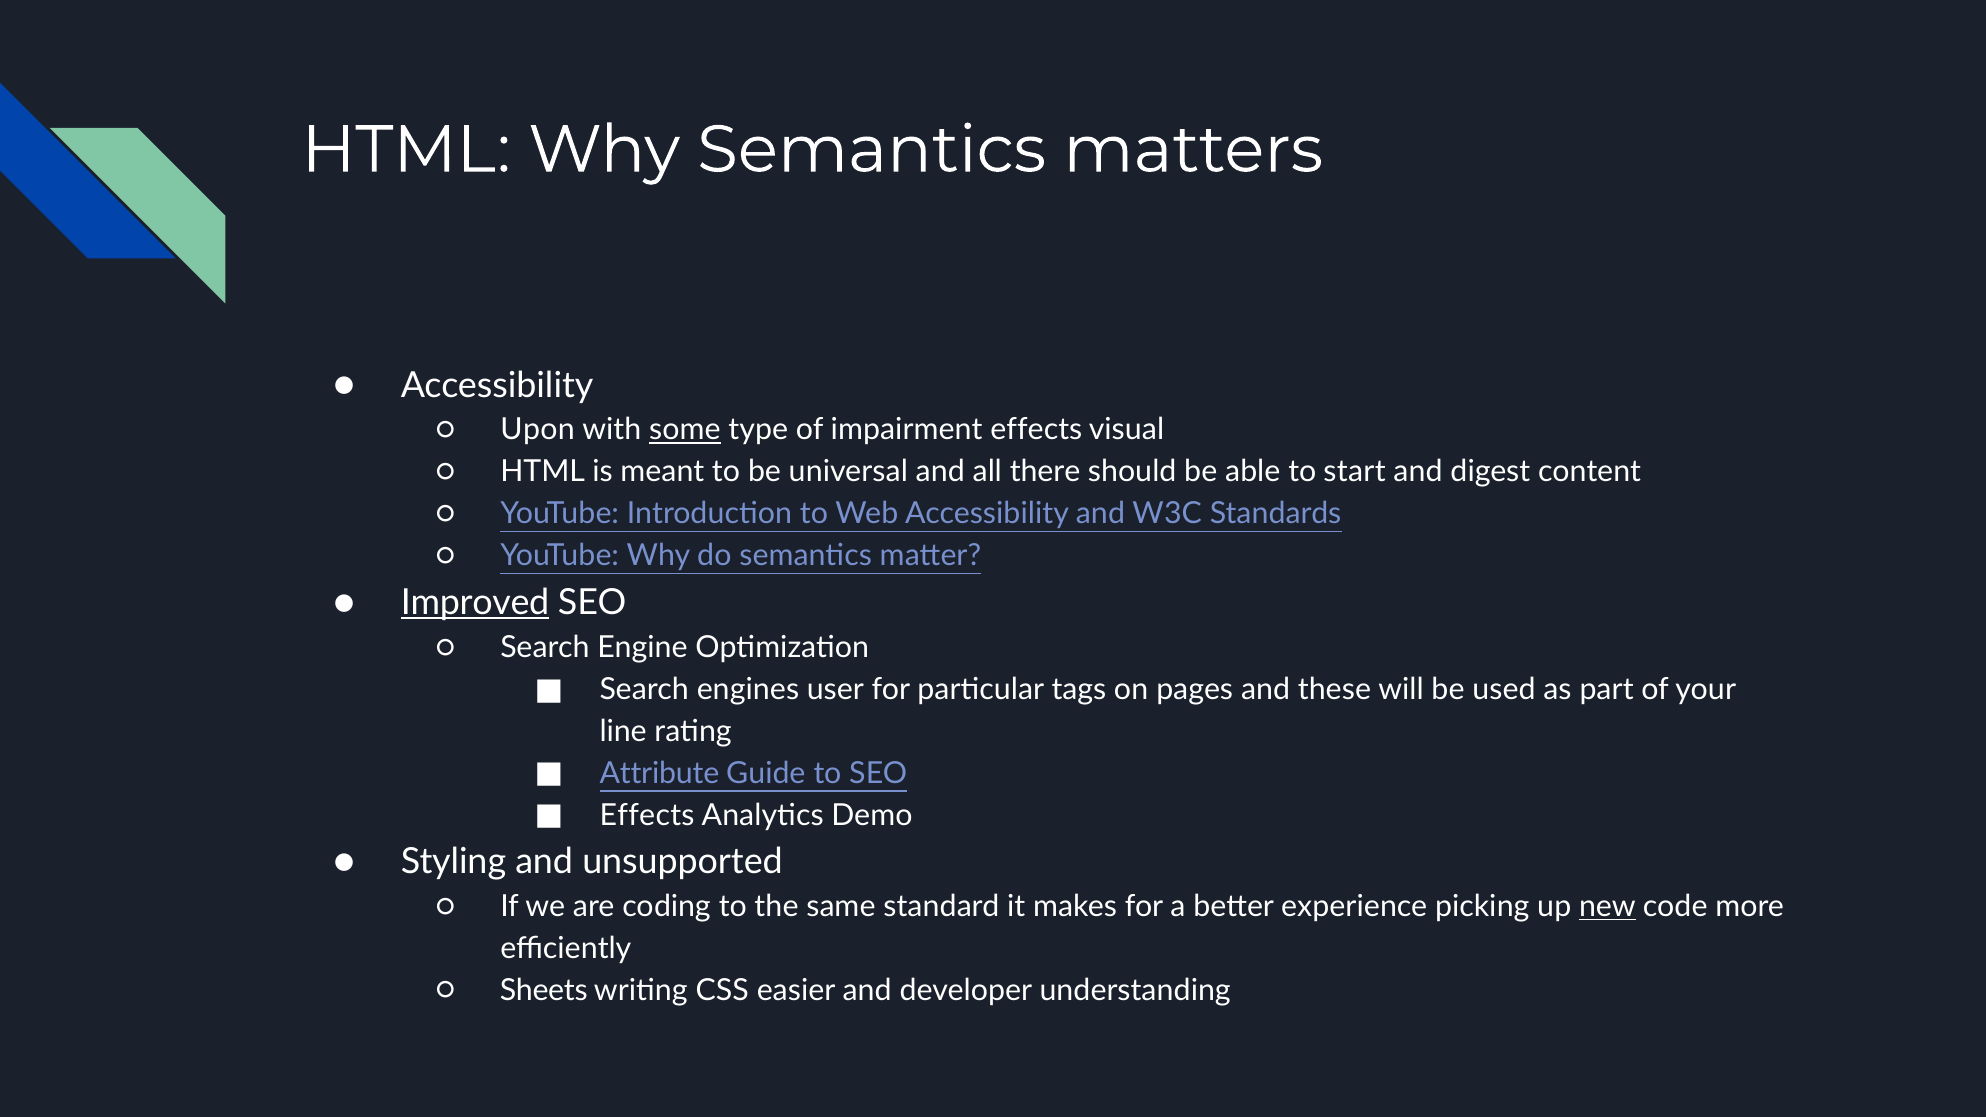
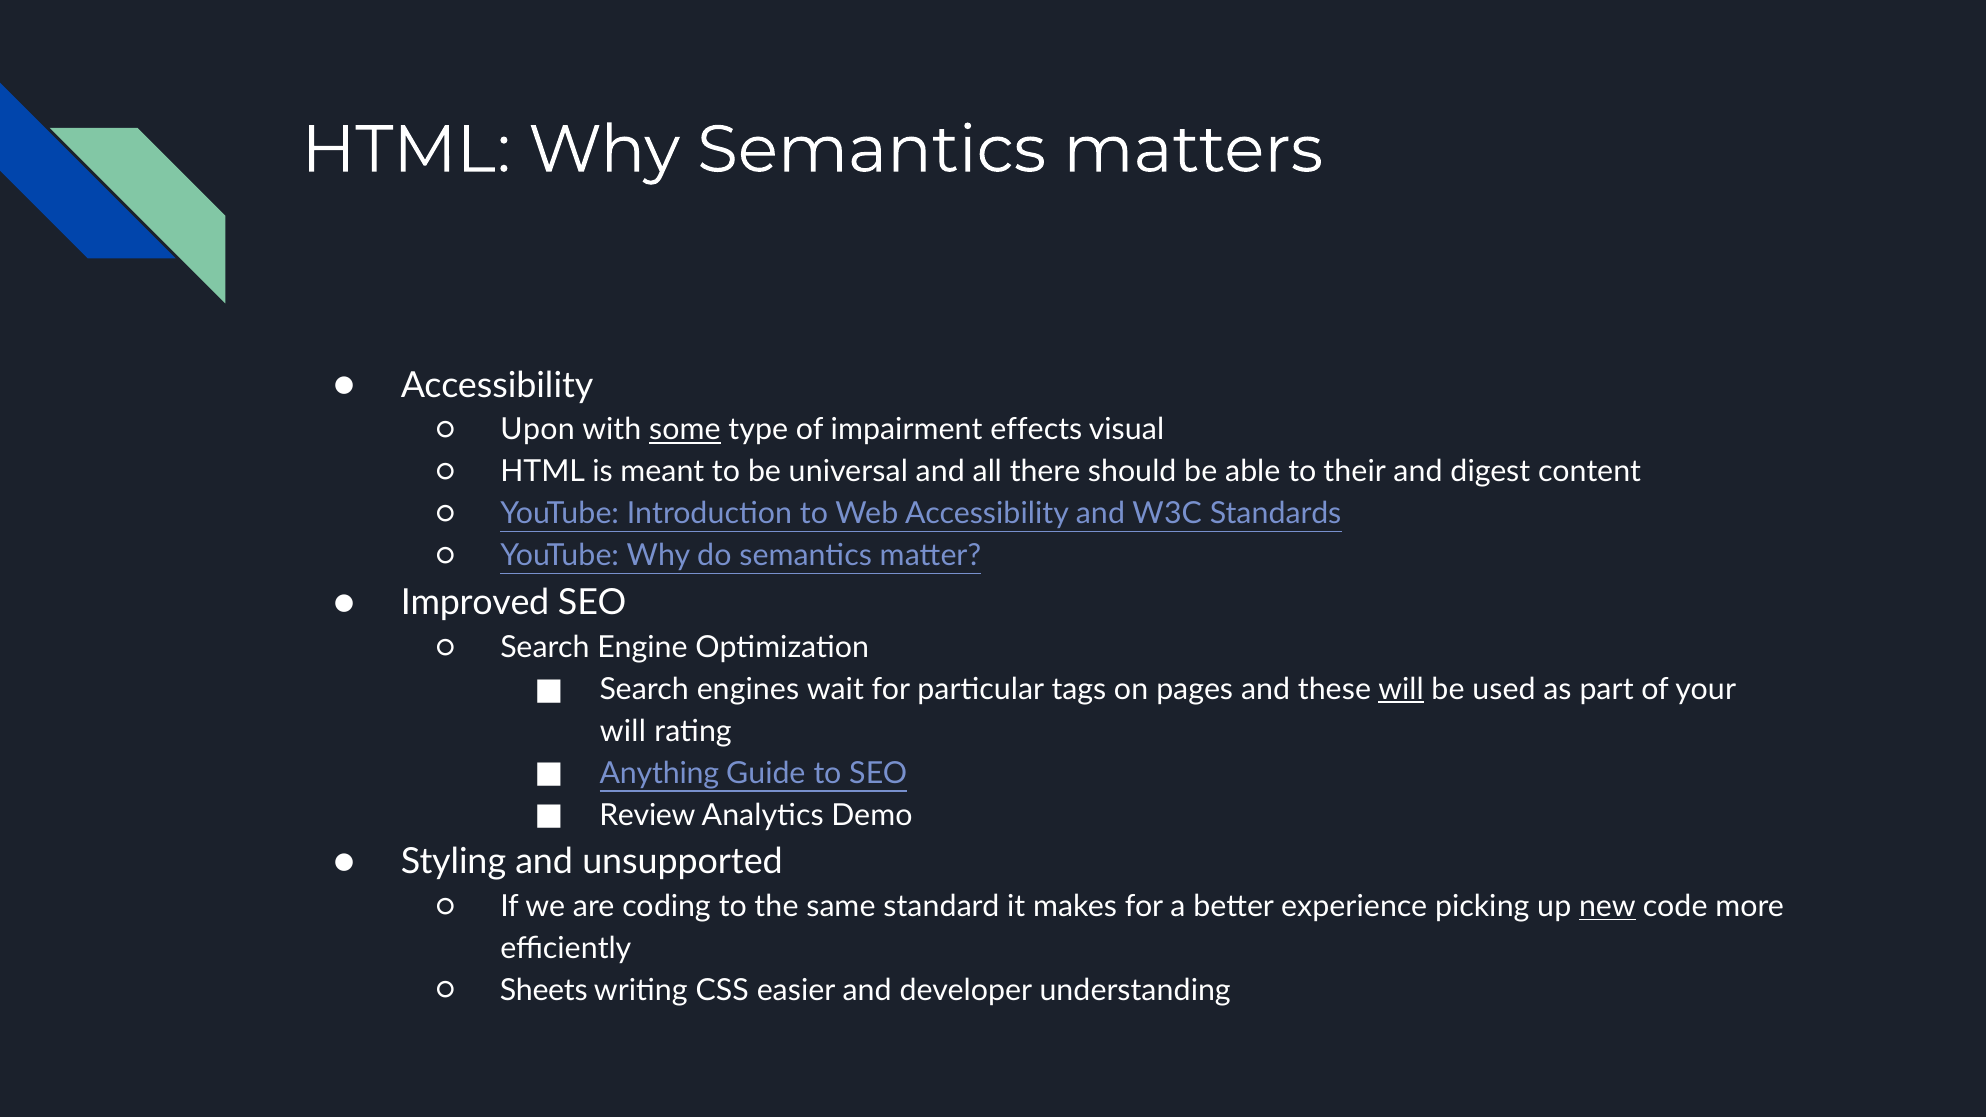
start: start -> their (1355, 472)
Improved underline: present -> none (475, 603)
user: user -> wait (835, 689)
will underline: none -> present (1401, 689)
line: line -> will (623, 731)
Attribute: Attribute -> Anything (659, 773)
Effects: Effects -> Review (647, 815)
